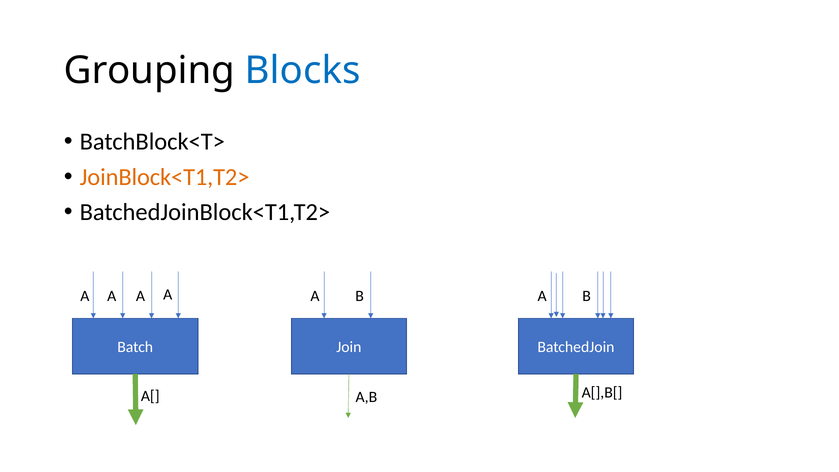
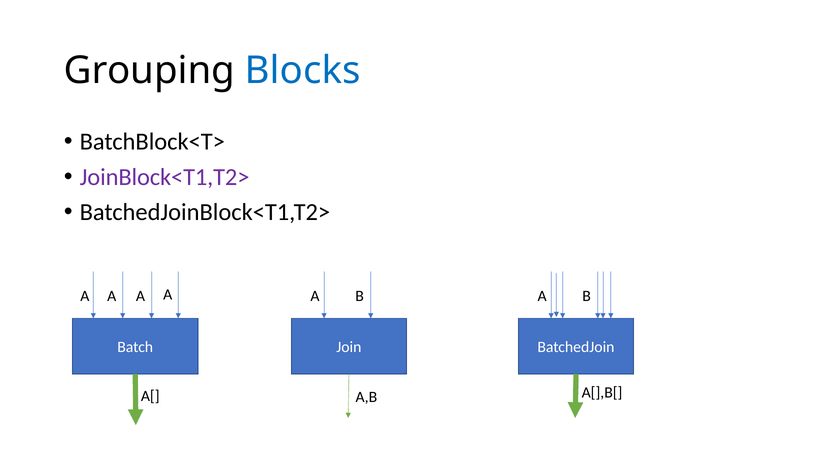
JoinBlock<T1,T2> colour: orange -> purple (165, 177)
